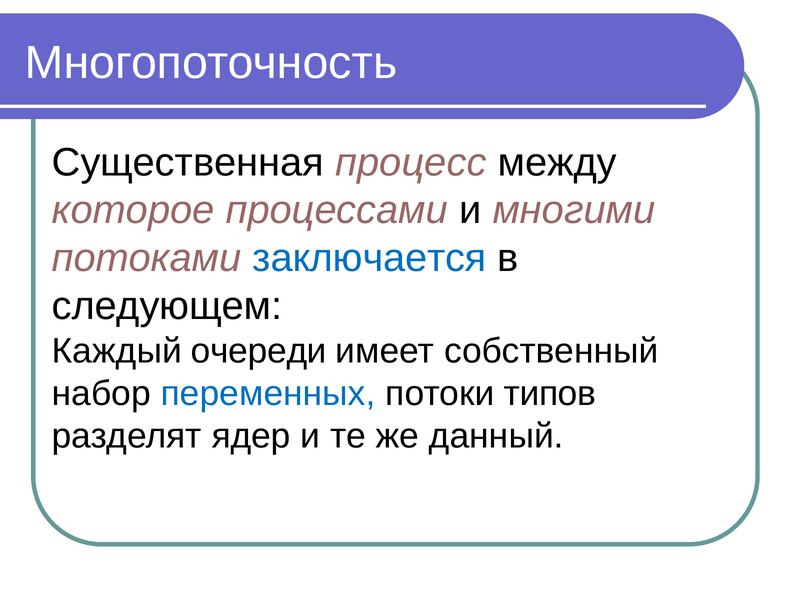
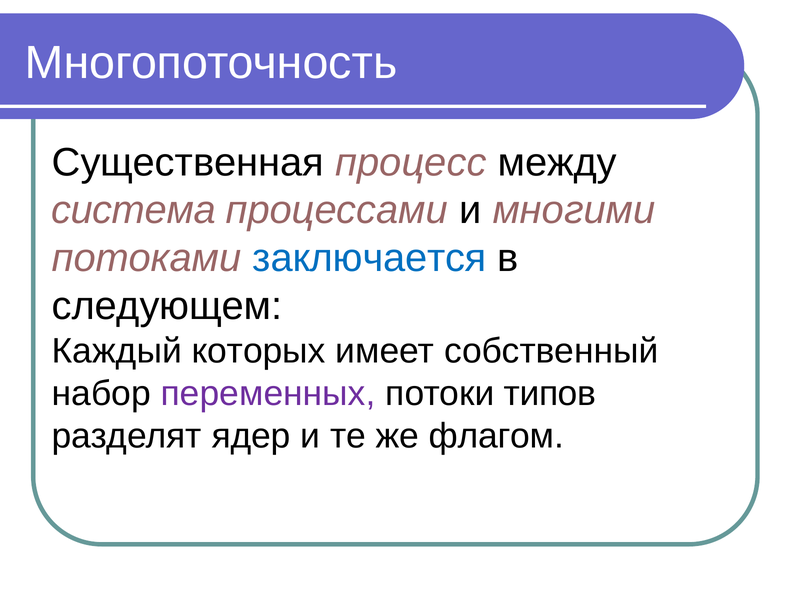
которое: которое -> система (133, 210)
очереди: очереди -> которых (259, 351)
переменных colour: blue -> purple (268, 394)
данный: данный -> флагом (496, 436)
